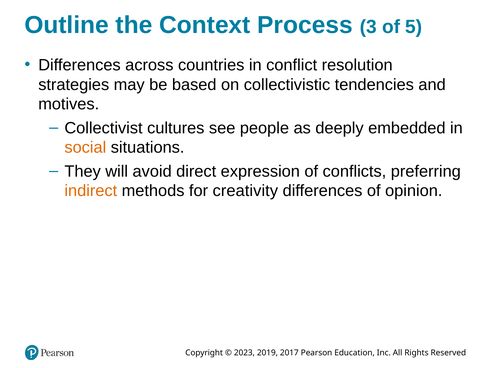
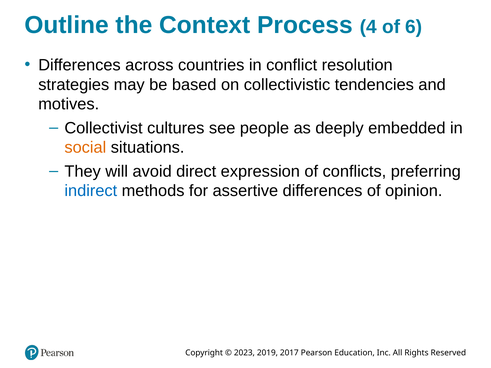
3: 3 -> 4 (368, 27)
5: 5 -> 6 (414, 27)
indirect colour: orange -> blue (91, 191)
creativity: creativity -> assertive (245, 191)
